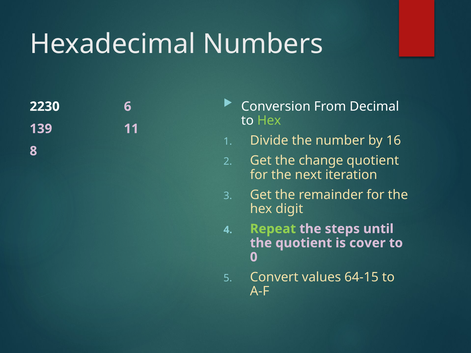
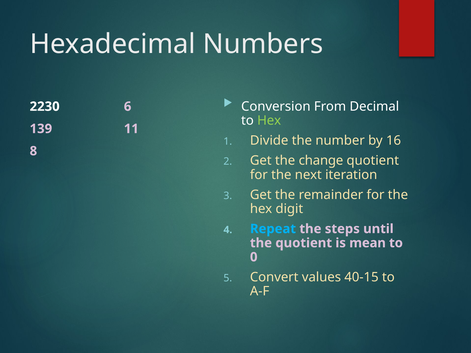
Repeat colour: light green -> light blue (273, 229)
cover: cover -> mean (368, 243)
64-15: 64-15 -> 40-15 (362, 277)
